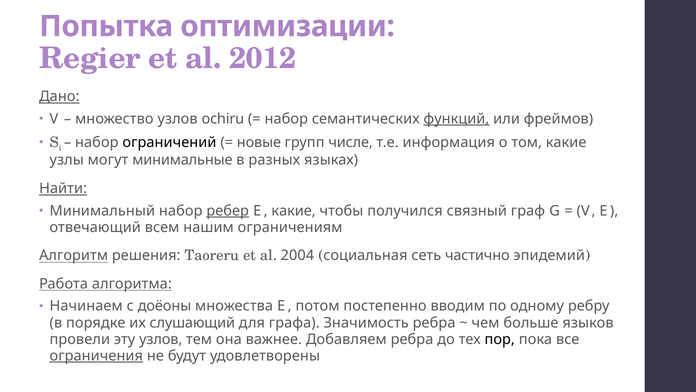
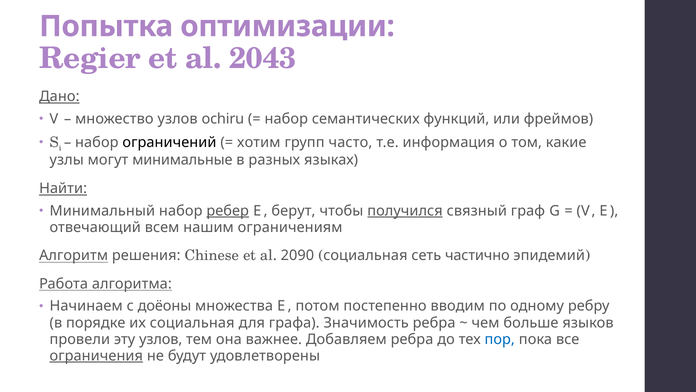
2012: 2012 -> 2043 (263, 58)
функций underline: present -> none (456, 119)
новые: новые -> хотим (259, 142)
числе: числе -> часто (350, 142)
E какие: какие -> берут (293, 210)
получился underline: none -> present (405, 210)
Taoreru: Taoreru -> Chinese (212, 255)
2004: 2004 -> 2090 (297, 255)
их слушающий: слушающий -> социальная (192, 322)
пор colour: black -> blue (500, 339)
